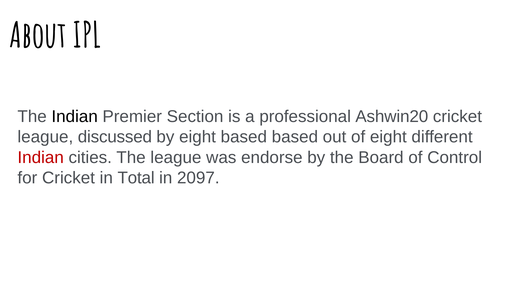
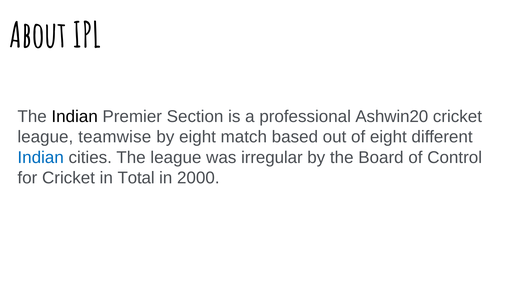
discussed: discussed -> teamwise (115, 137)
eight based: based -> match (244, 137)
Indian colour: red -> blue (41, 157)
endorse: endorse -> irregular (272, 157)
2097: 2097 -> 2000 (198, 178)
